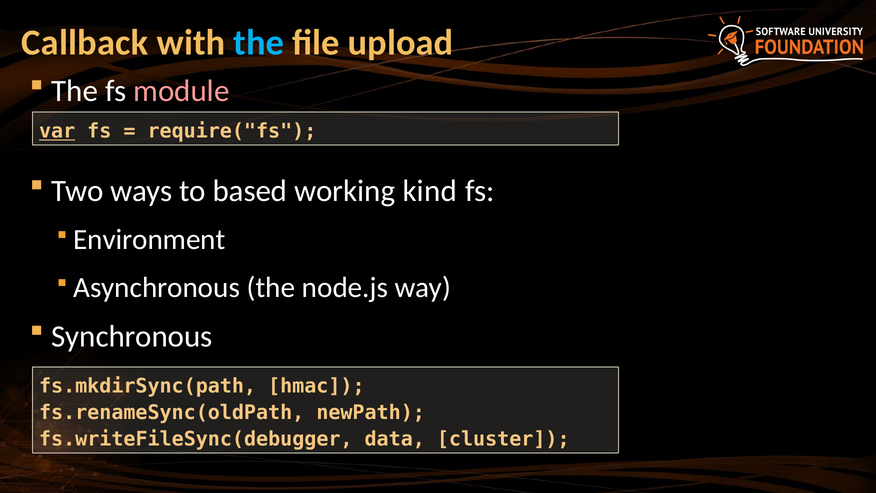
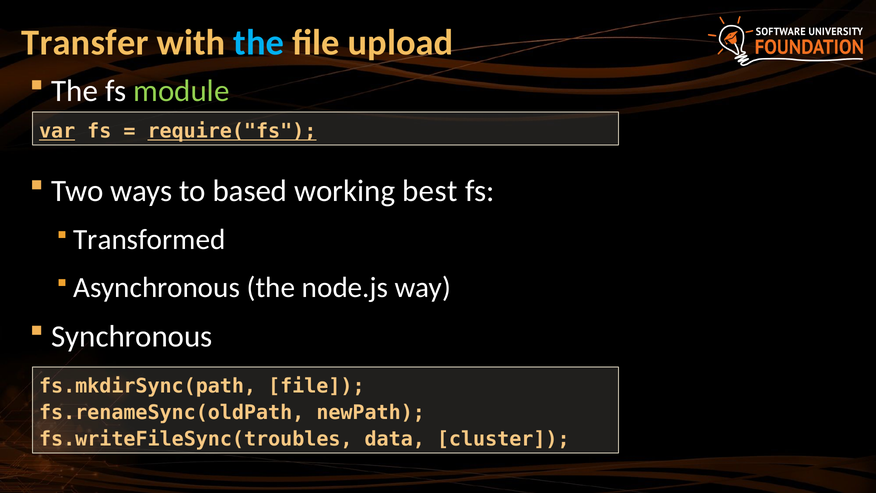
Callback: Callback -> Transfer (85, 43)
module colour: pink -> light green (181, 91)
require("fs underline: none -> present (232, 131)
kind: kind -> best (430, 191)
Environment: Environment -> Transformed (149, 240)
fs.mkdirSync(path hmac: hmac -> file (316, 386)
fs.writeFileSync(debugger: fs.writeFileSync(debugger -> fs.writeFileSync(troubles (196, 439)
